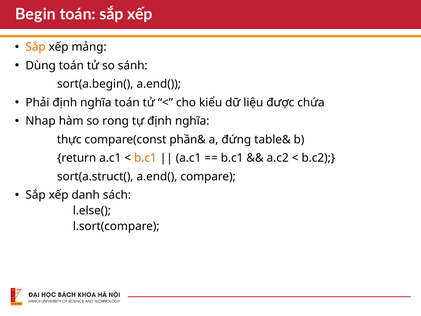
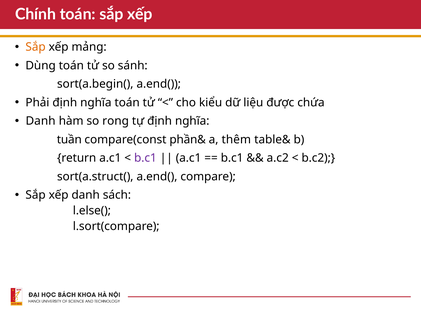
Begin: Begin -> Chính (36, 14)
Nhap: Nhap -> Danh (41, 121)
thực: thực -> tuần (69, 139)
đứng: đứng -> thêm (236, 139)
b.c1 colour: orange -> purple (145, 158)
